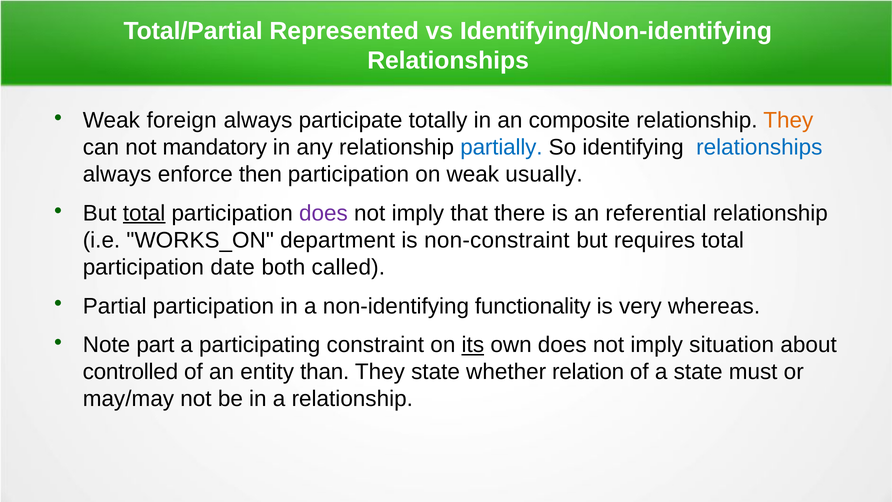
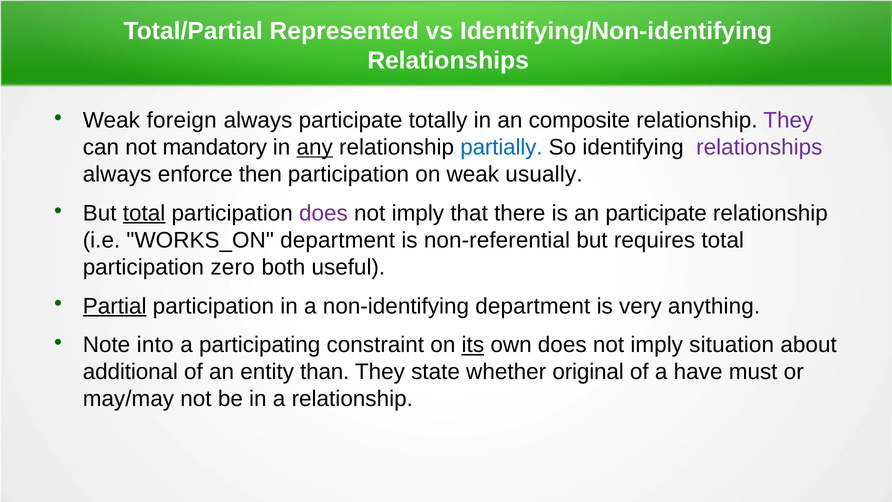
They colour: orange -> purple (788, 120)
any underline: none -> present (315, 147)
relationships colour: blue -> purple (759, 147)
an referential: referential -> participate (656, 213)
non-constraint: non-constraint -> non-referential (497, 240)
date: date -> zero (233, 267)
called: called -> useful (348, 267)
Partial underline: none -> present (115, 306)
non-identifying functionality: functionality -> department (533, 306)
whereas: whereas -> anything (714, 306)
part: part -> into (155, 345)
controlled: controlled -> additional (130, 372)
relation: relation -> original (588, 372)
a state: state -> have (698, 372)
